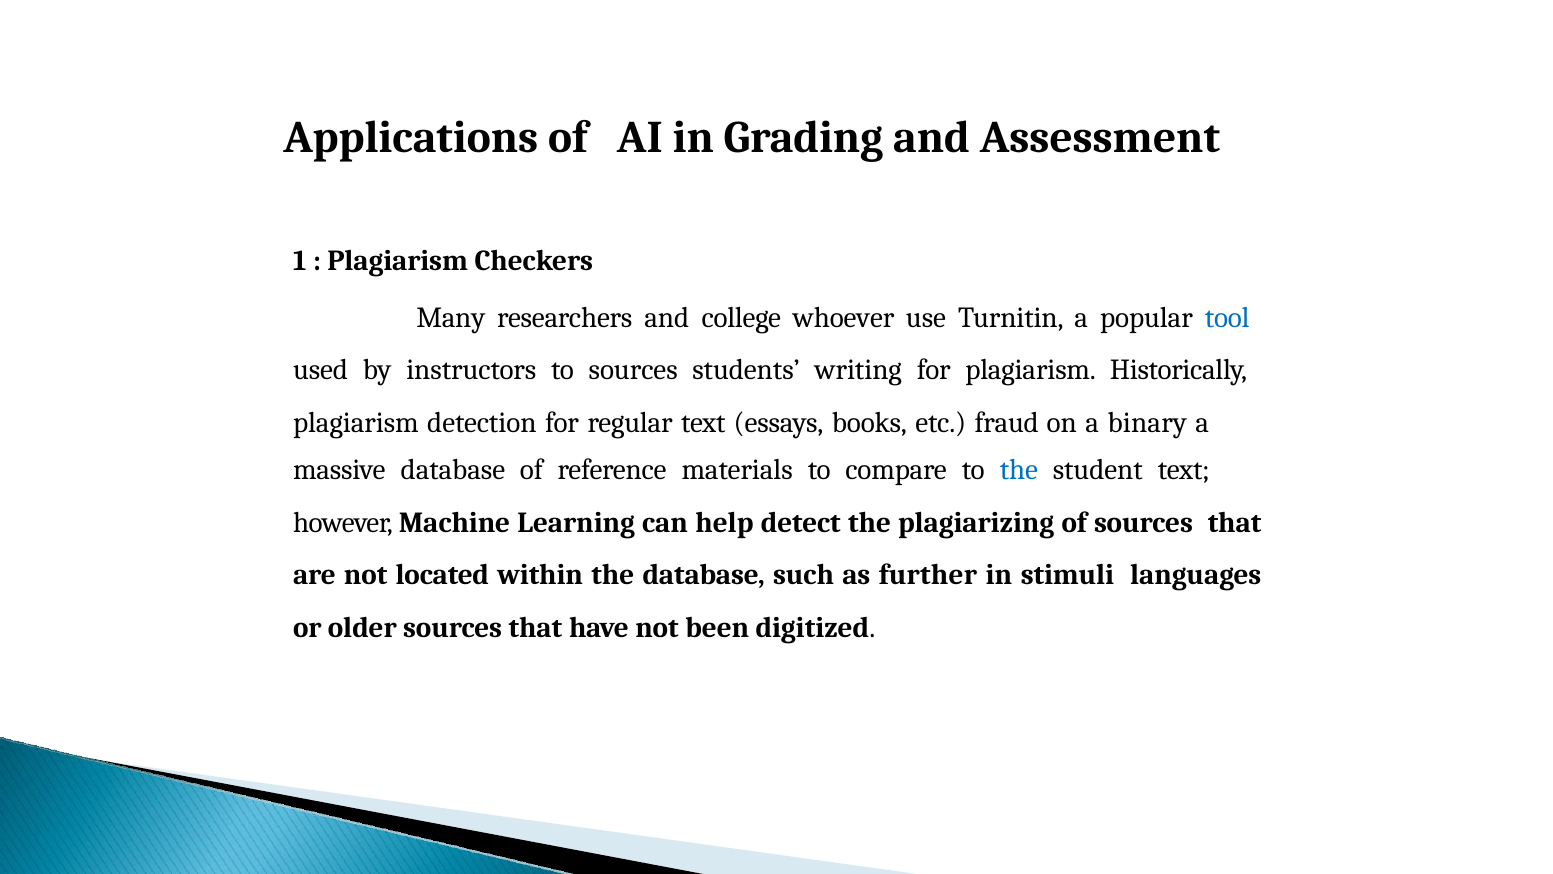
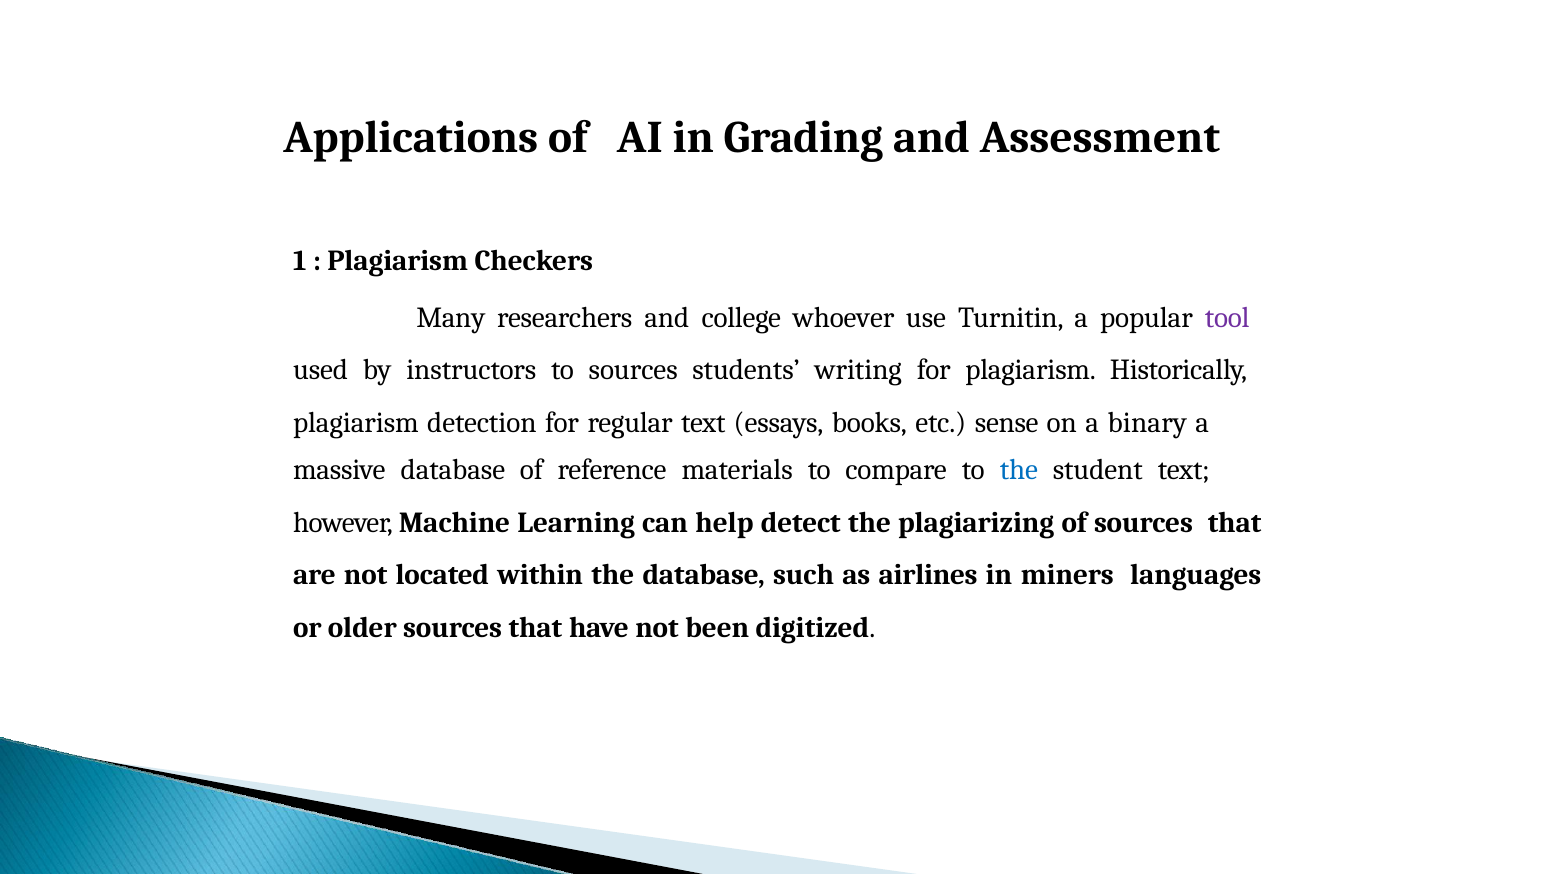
tool colour: blue -> purple (1227, 317)
fraud: fraud -> sense (1007, 422)
further: further -> airlines (928, 575)
stimuli: stimuli -> miners (1067, 575)
